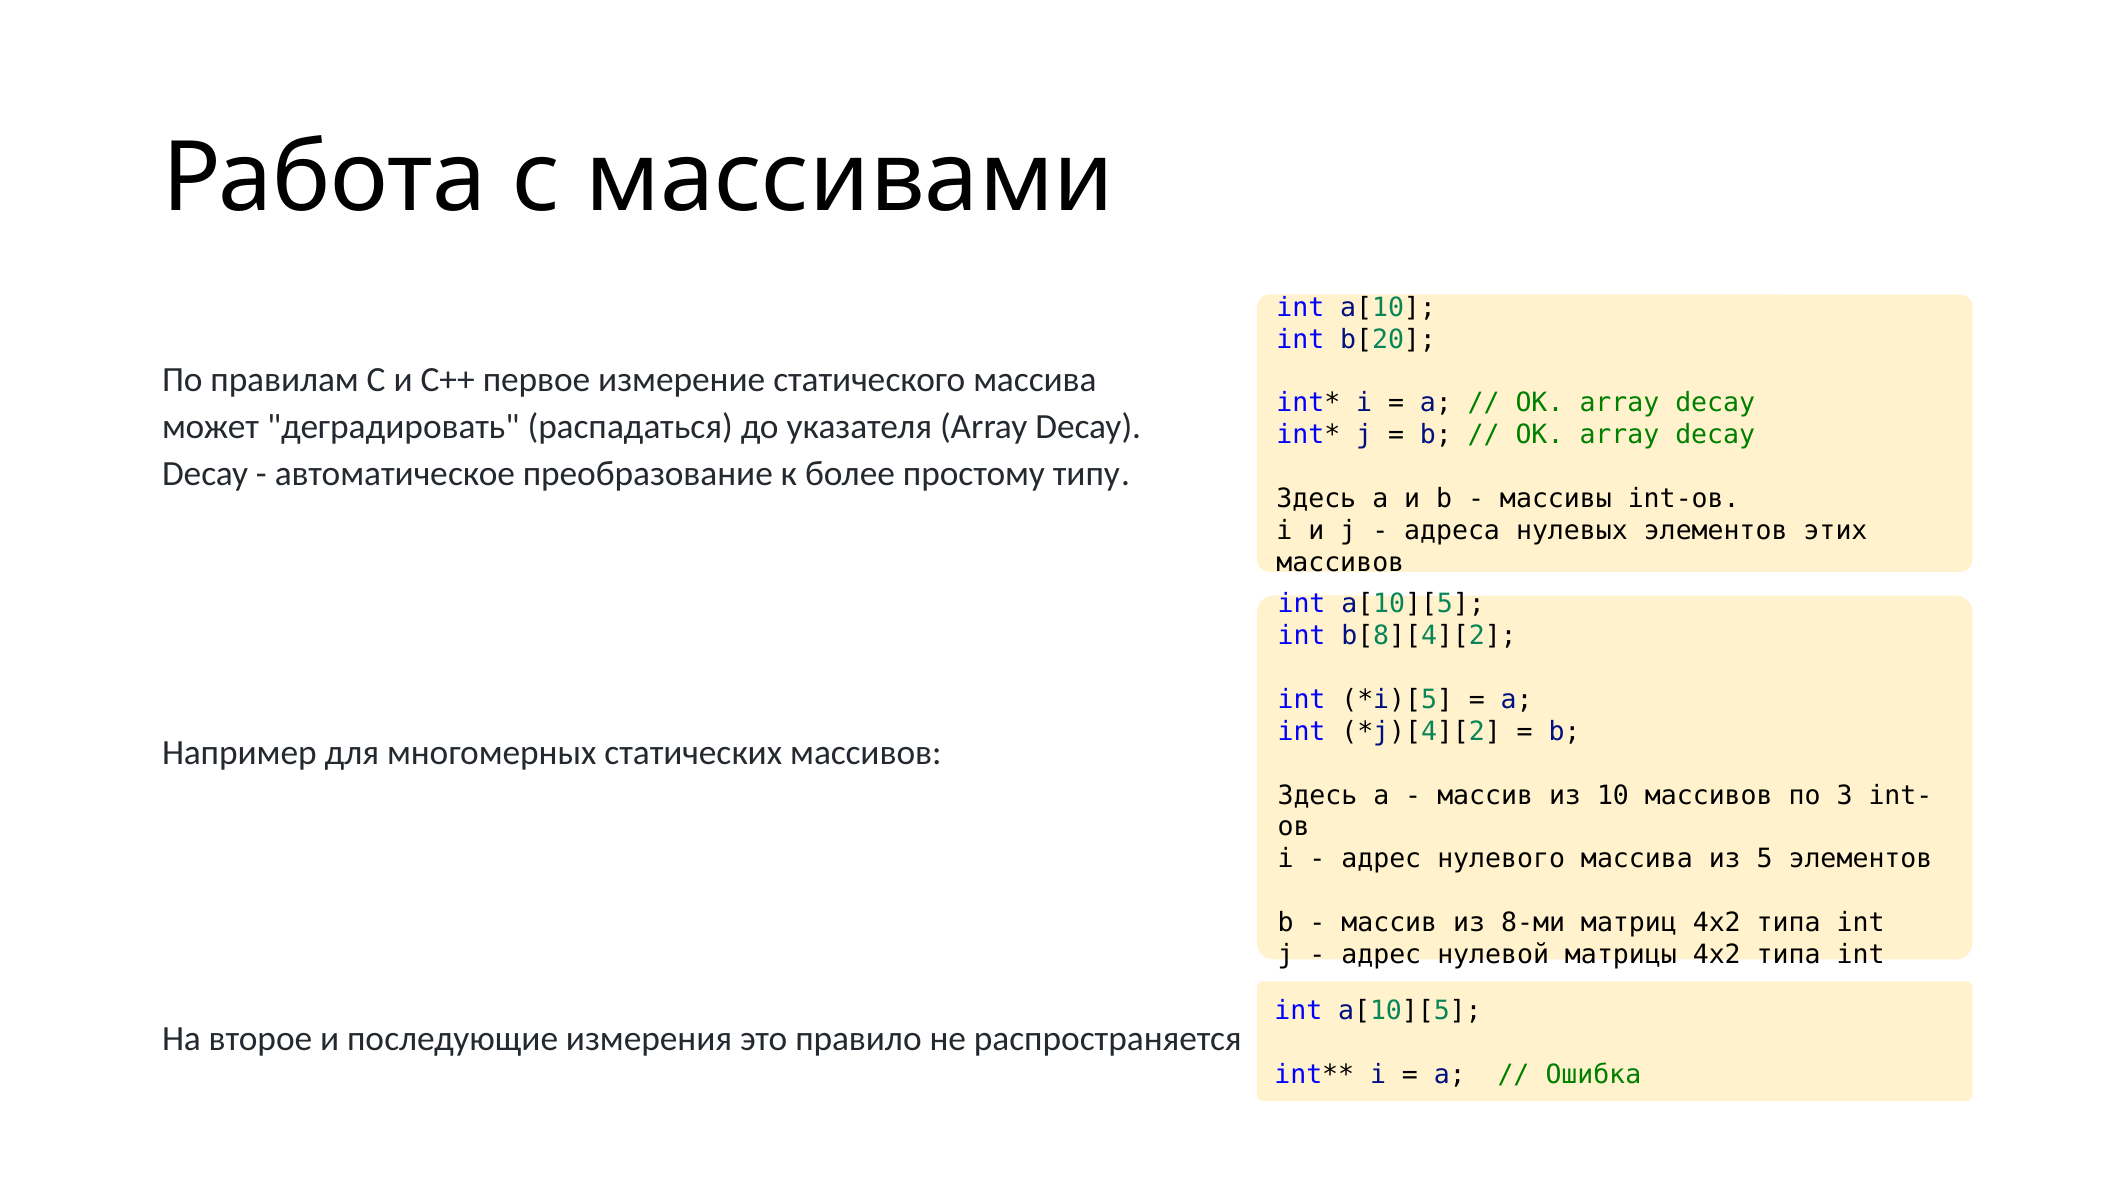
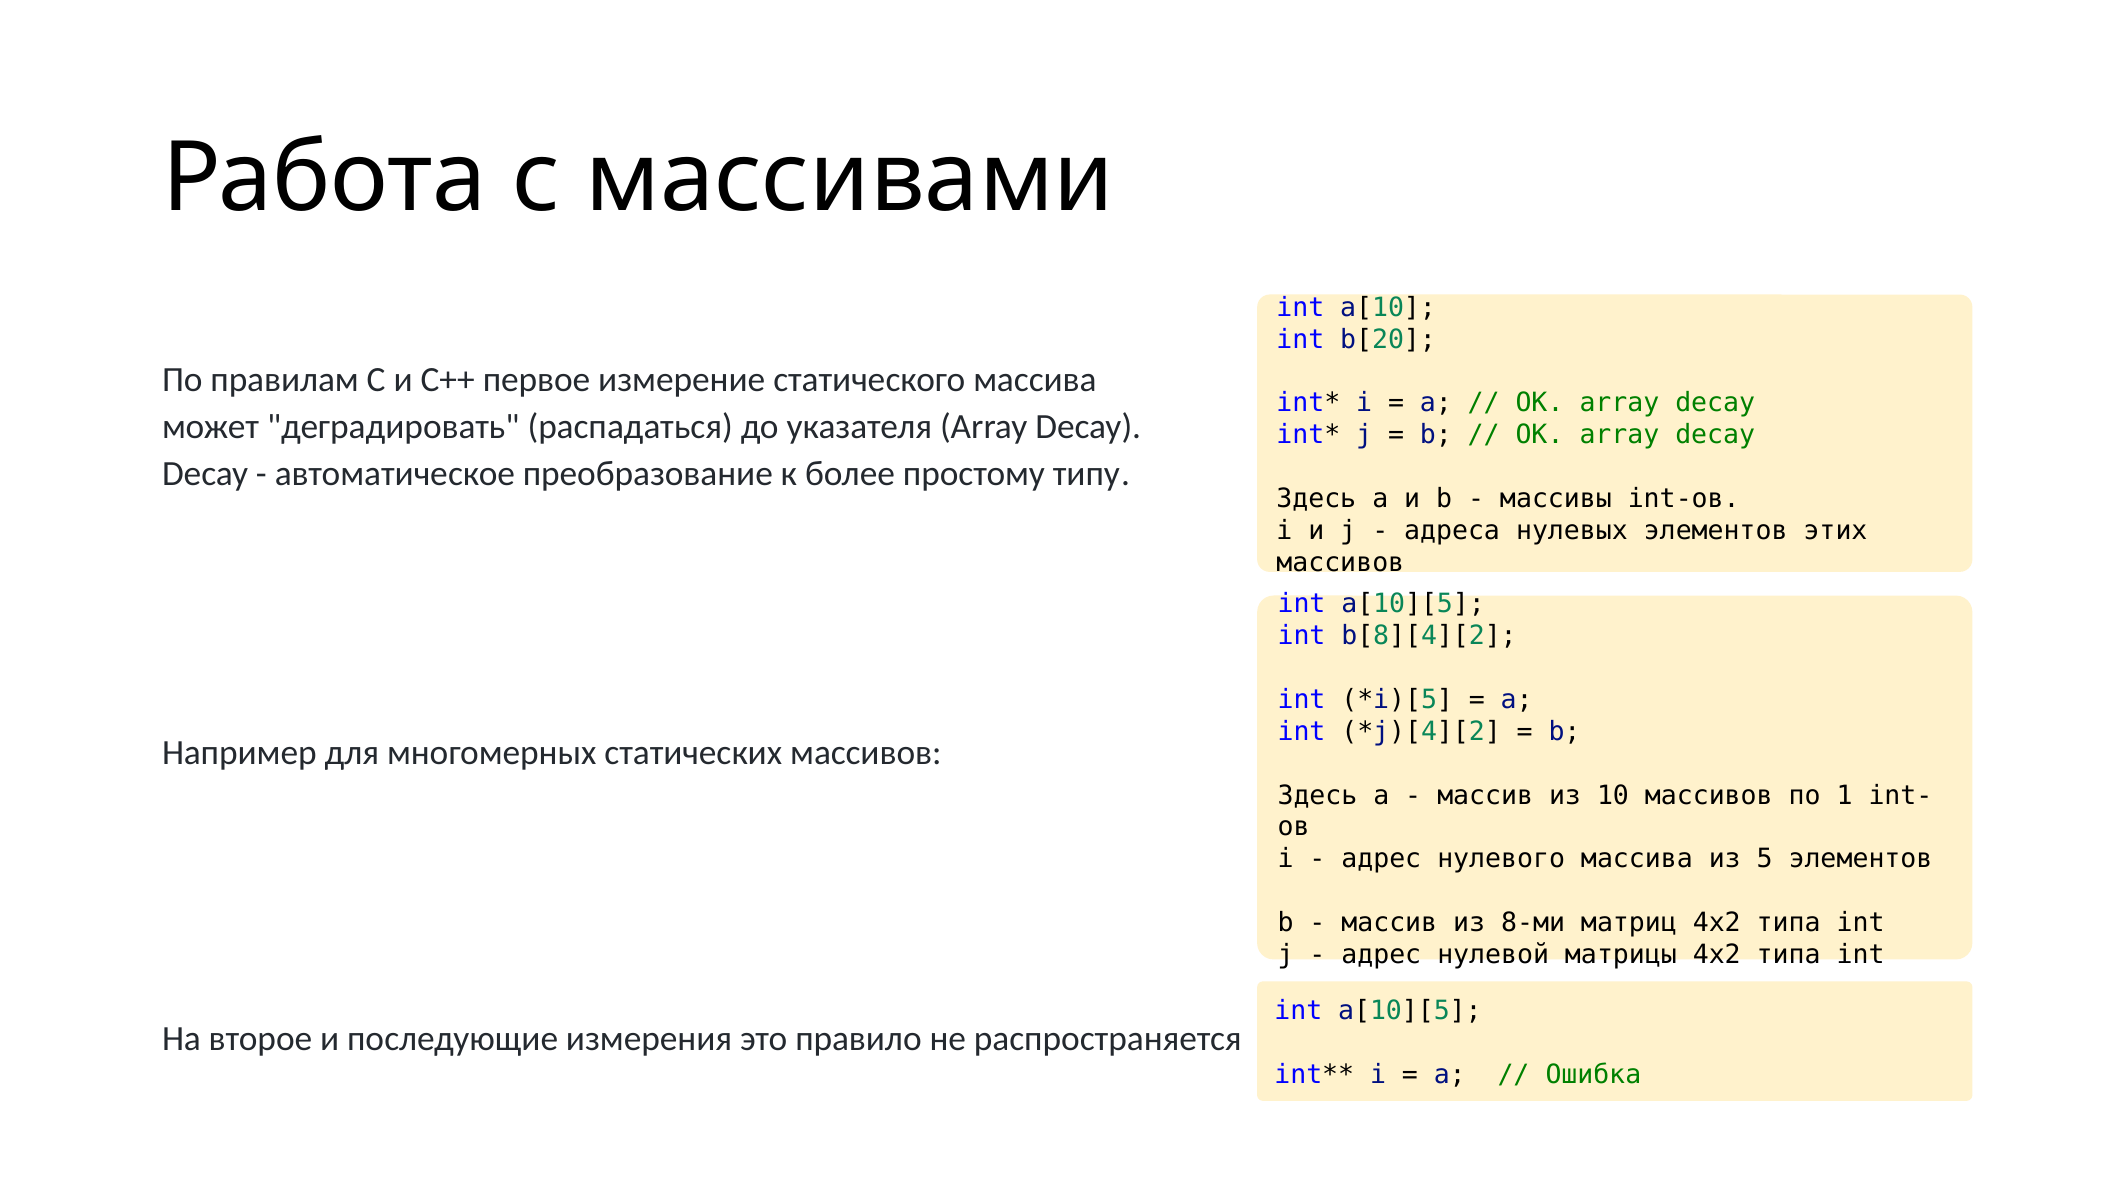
3: 3 -> 1 (1845, 795)
